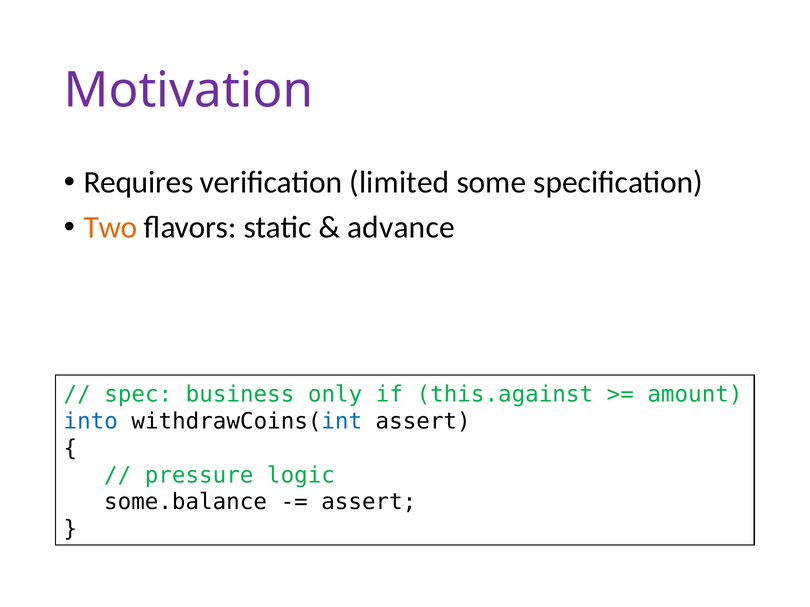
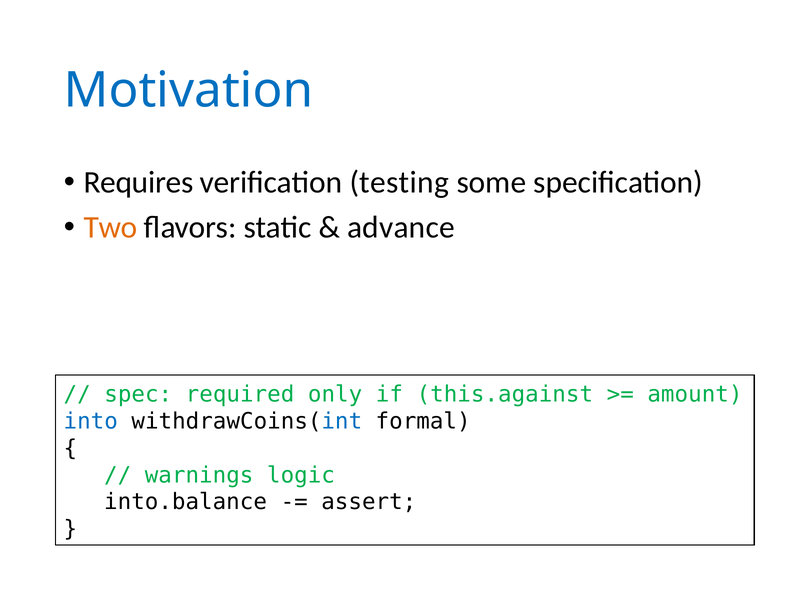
Motivation colour: purple -> blue (189, 91)
limited: limited -> testing (399, 183)
business: business -> required (240, 394)
withdrawCoins(int assert: assert -> formal (423, 421)
pressure: pressure -> warnings (199, 475)
some.balance: some.balance -> into.balance (186, 502)
